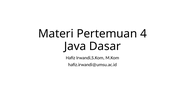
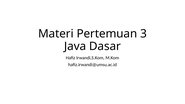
4: 4 -> 3 (143, 34)
